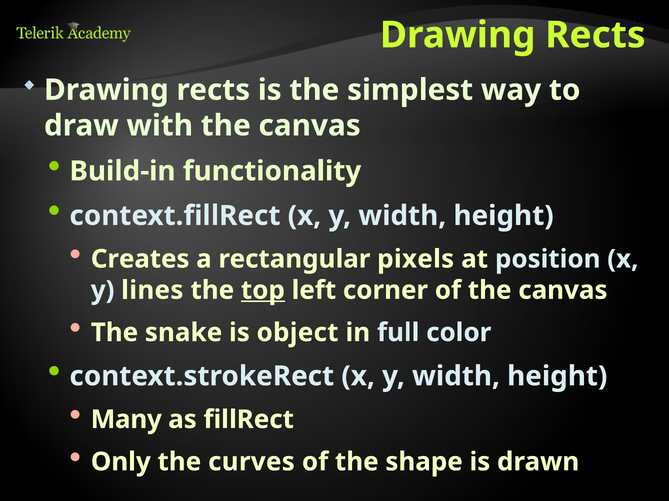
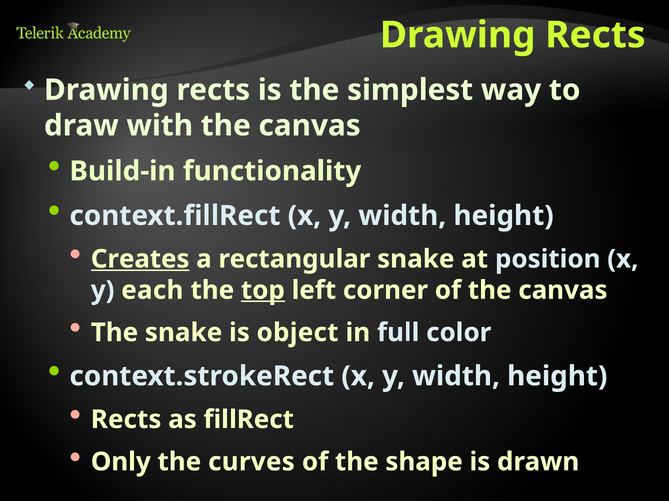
Creates underline: none -> present (140, 259)
rectangular pixels: pixels -> snake (416, 259)
lines: lines -> each (152, 291)
Many: Many -> Rects (126, 420)
